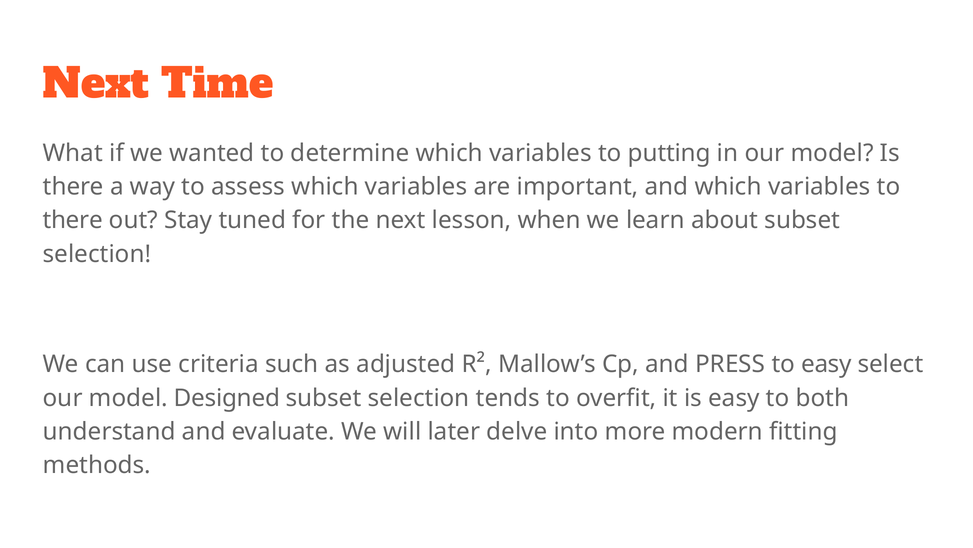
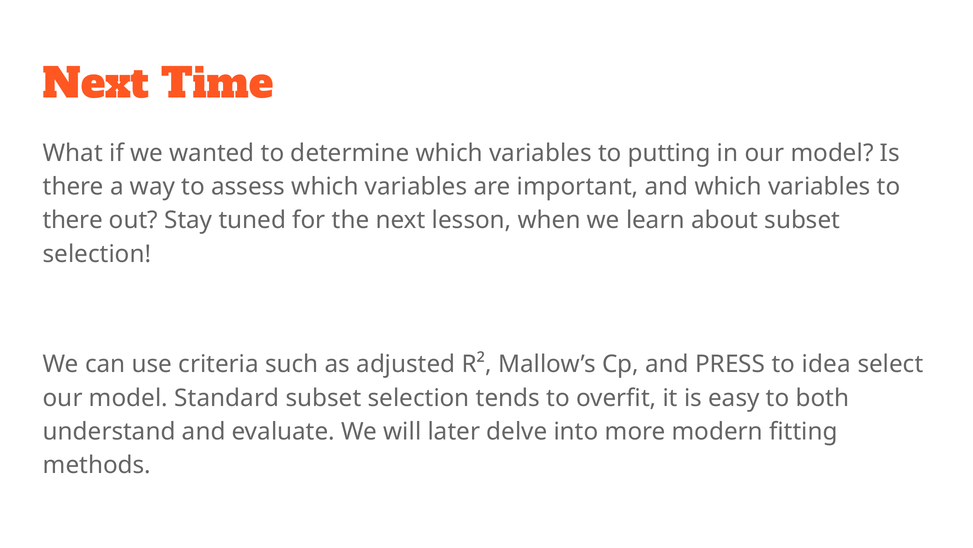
to easy: easy -> idea (826, 364)
Designed: Designed -> Standard (227, 398)
